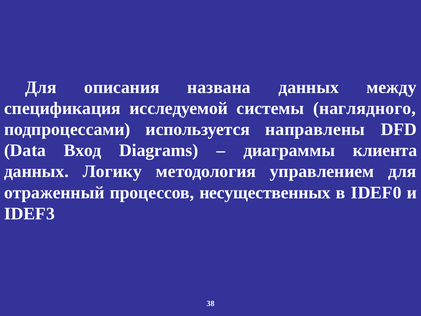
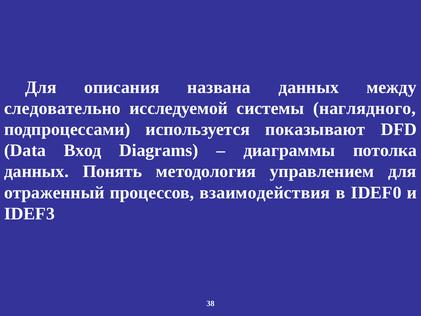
спецификация: спецификация -> следовательно (62, 108)
направлены: направлены -> показывают (315, 129)
клиента: клиента -> потолка (385, 150)
Логику: Логику -> Понять (112, 171)
несущественных: несущественных -> взаимодействия (265, 192)
